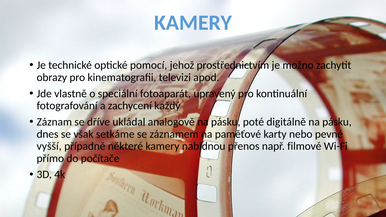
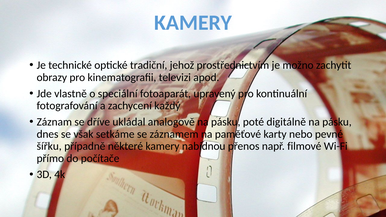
pomocí: pomocí -> tradiční (149, 65)
vyšší: vyšší -> šířku (49, 146)
